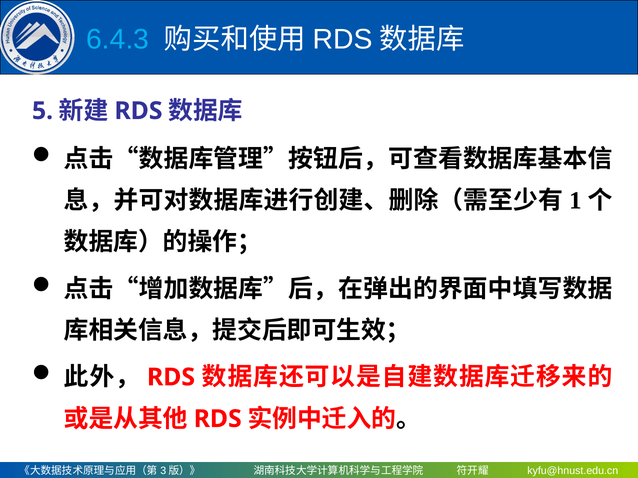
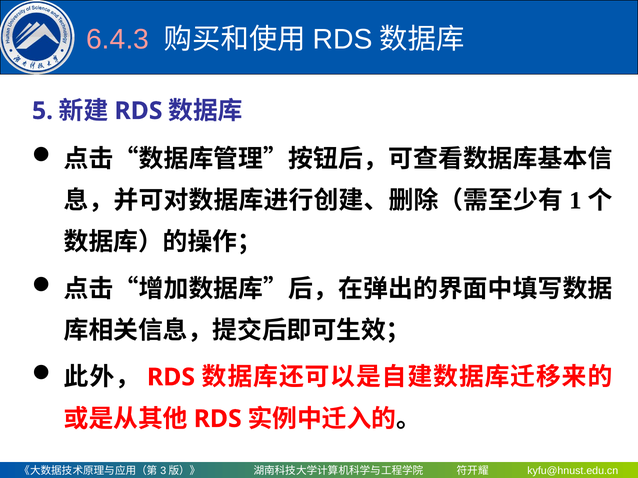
6.4.3 colour: light blue -> pink (118, 39)
